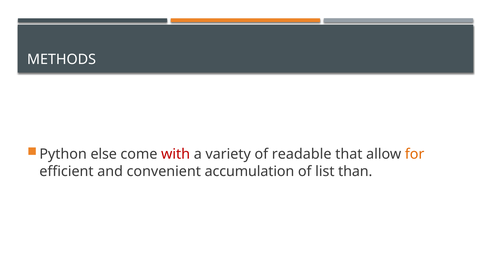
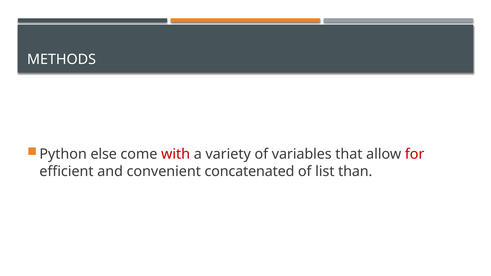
readable: readable -> variables (302, 154)
for colour: orange -> red (415, 154)
accumulation: accumulation -> concatenated (249, 171)
